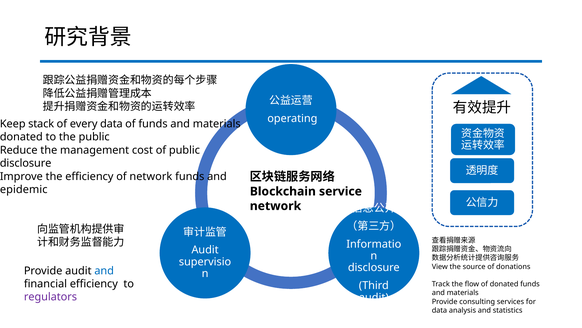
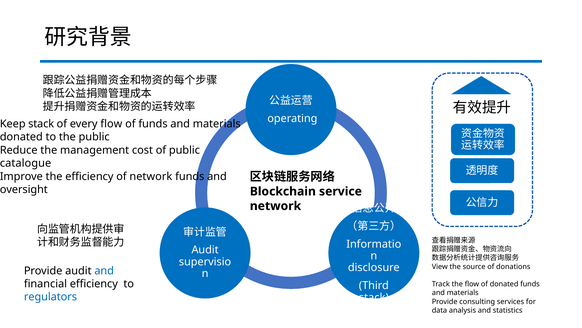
every data: data -> flow (111, 124)
disclosure: disclosure -> catalogue (26, 163)
epidemic: epidemic -> oversight (24, 189)
regulators colour: purple -> blue (50, 296)
audit: audit -> stack (374, 297)
